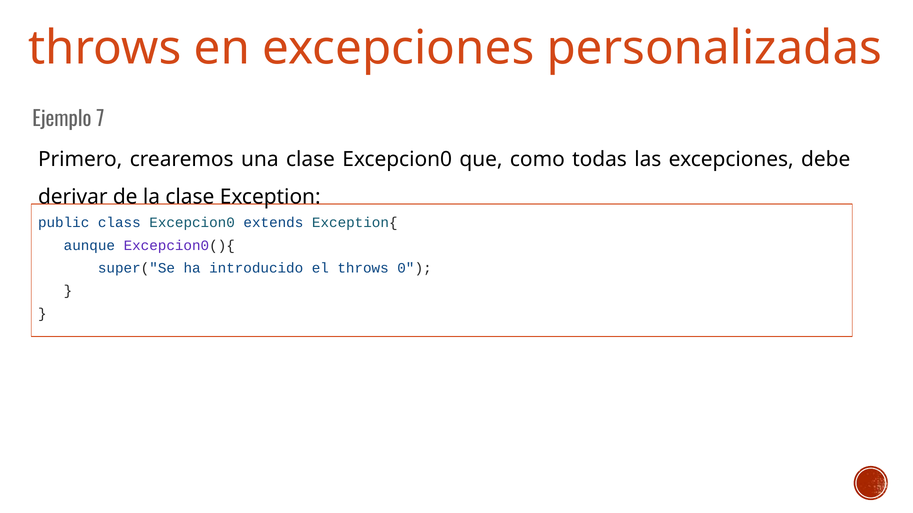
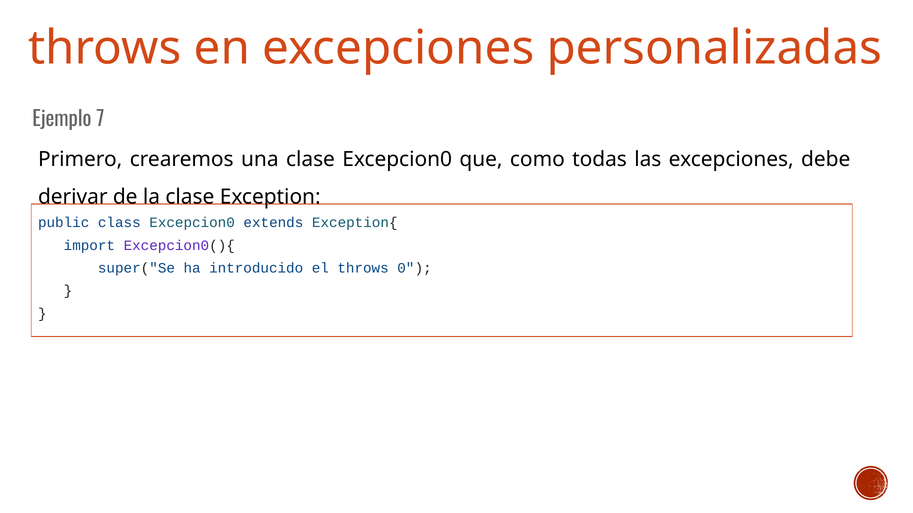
aunque: aunque -> import (89, 246)
